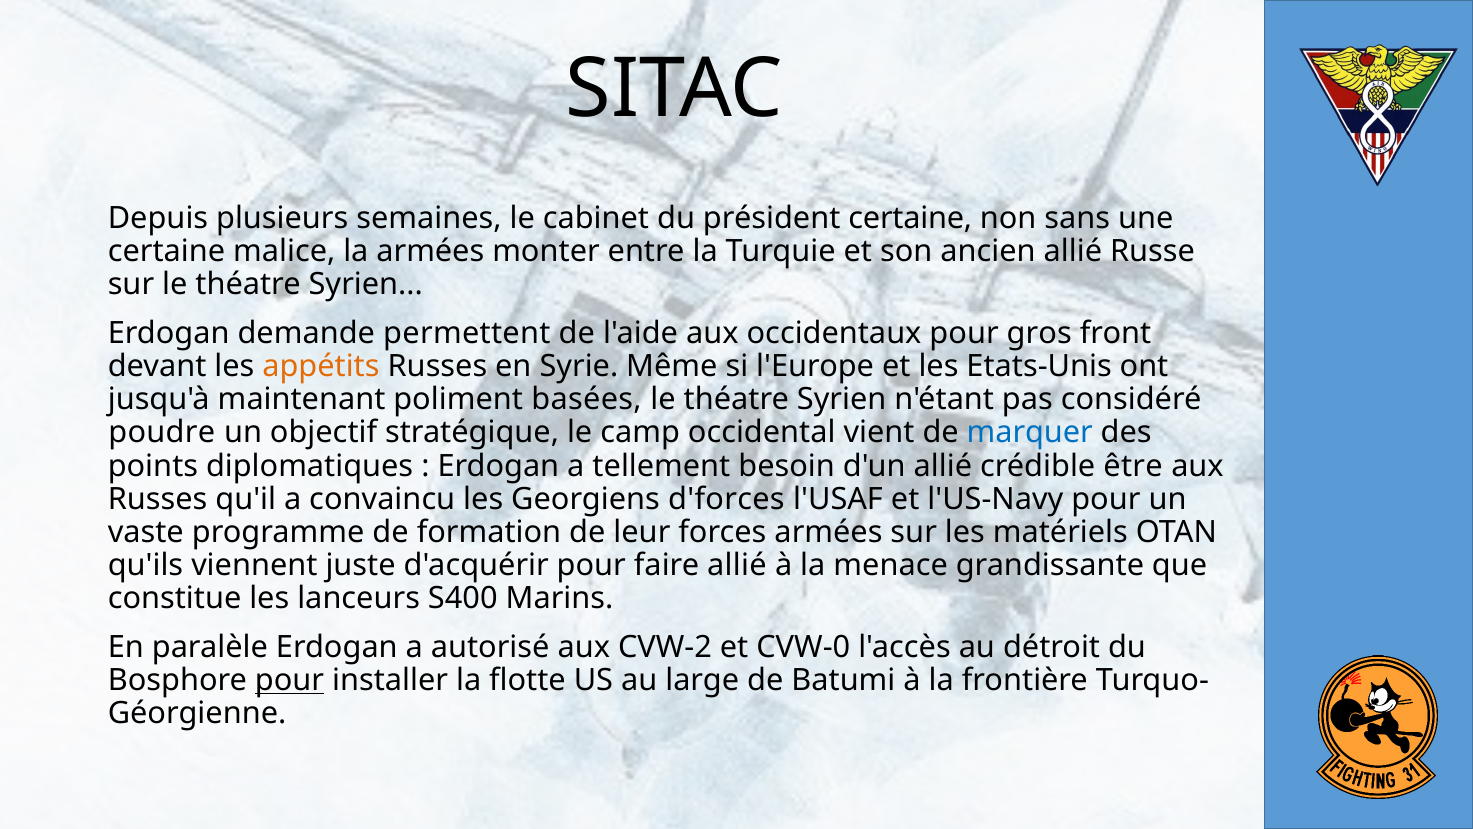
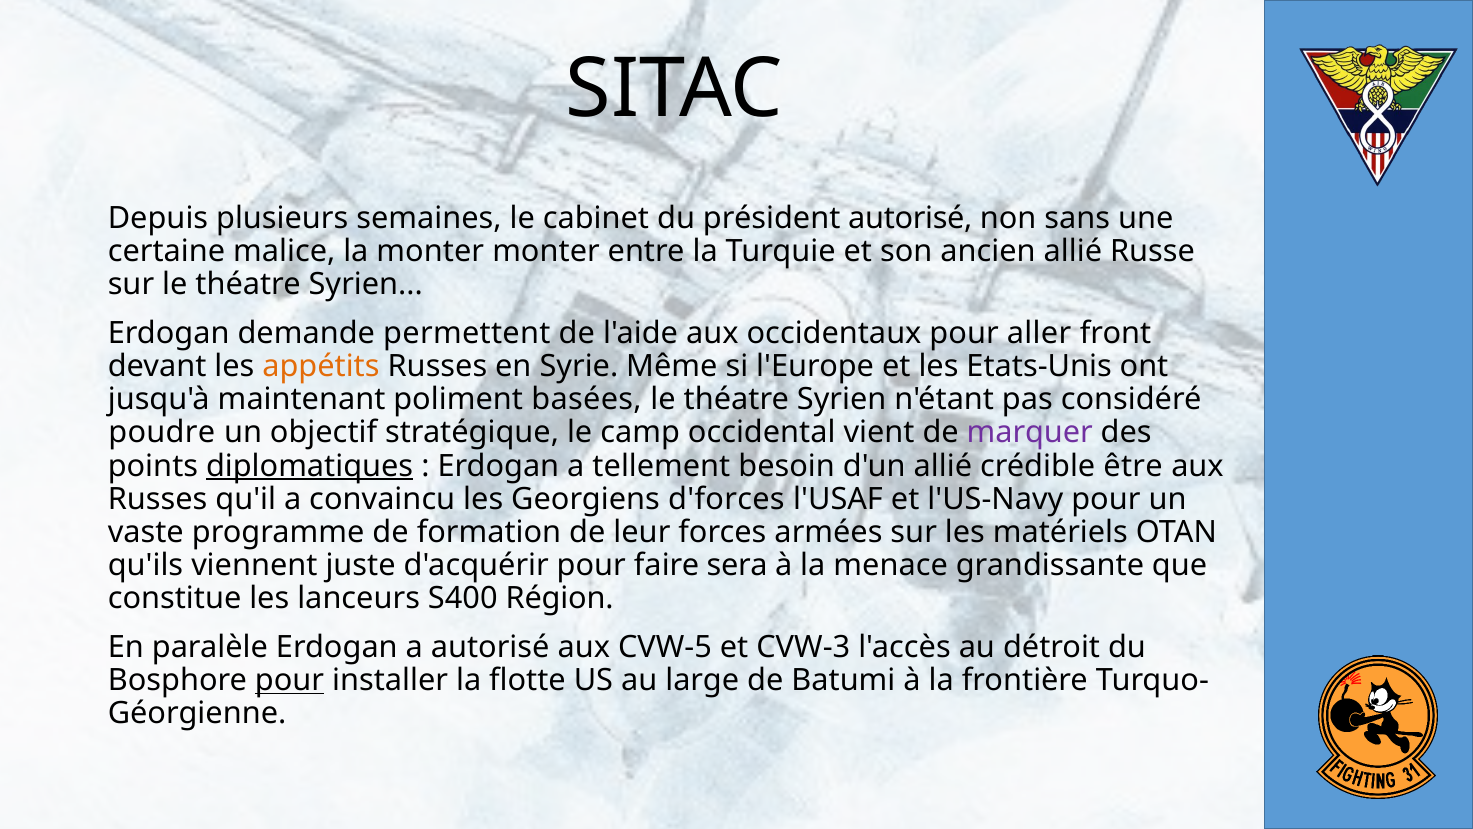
président certaine: certaine -> autorisé (910, 218)
la armées: armées -> monter (430, 252)
gros: gros -> aller (1039, 333)
marquer colour: blue -> purple (1030, 433)
diplomatiques underline: none -> present (310, 466)
faire allié: allié -> sera (737, 565)
Marins: Marins -> Région (560, 598)
CVW-2: CVW-2 -> CVW-5 (665, 647)
CVW-0: CVW-0 -> CVW-3 (803, 647)
